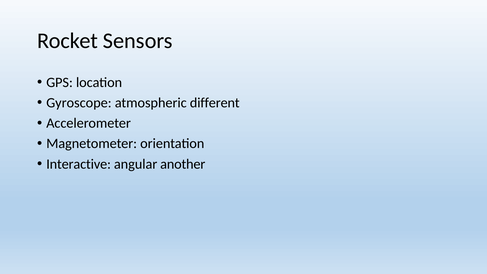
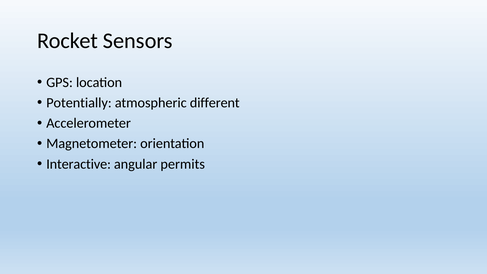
Gyroscope: Gyroscope -> Potentially (79, 103)
another: another -> permits (183, 164)
